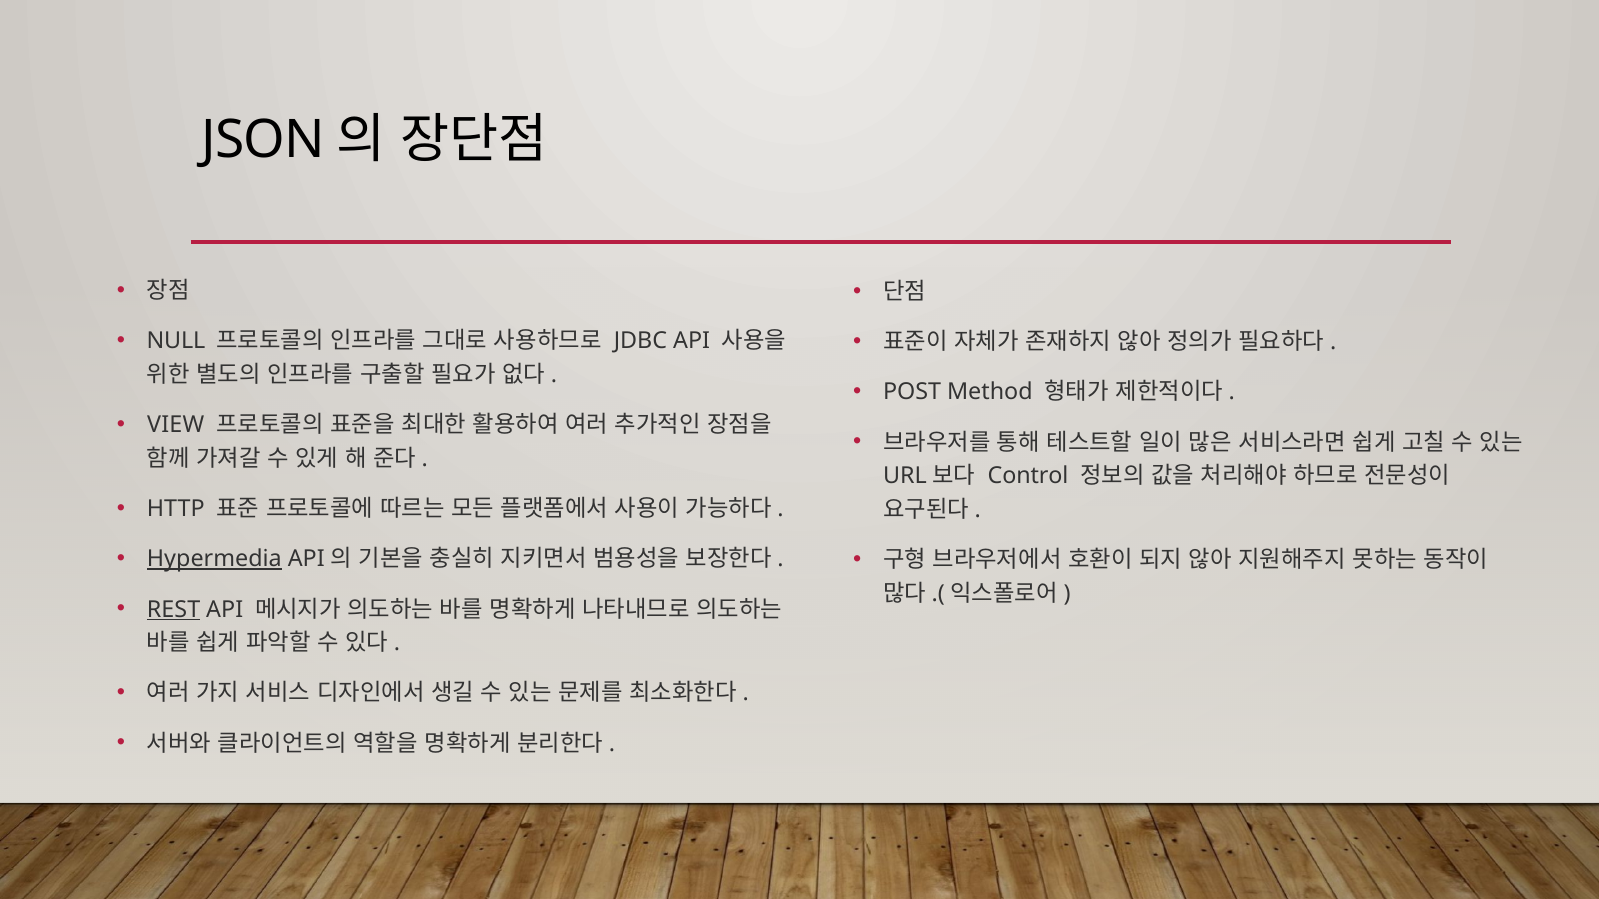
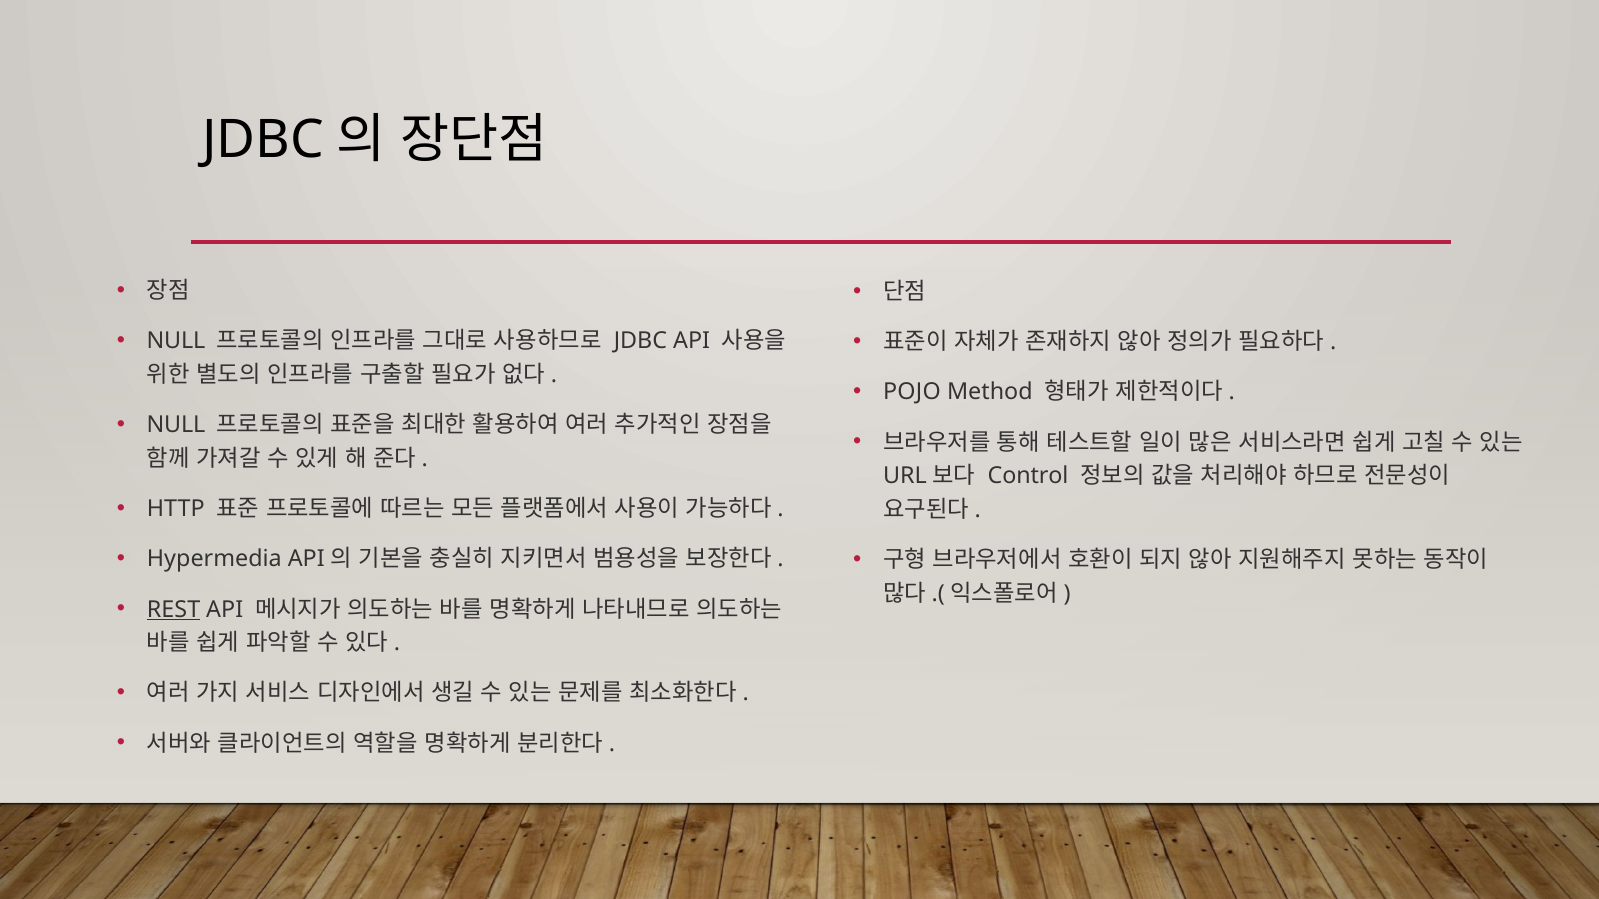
JSON: JSON -> JDBC (263, 140)
POST: POST -> POJO (912, 392)
VIEW: VIEW -> NULL (176, 425)
Hypermedia underline: present -> none (214, 559)
